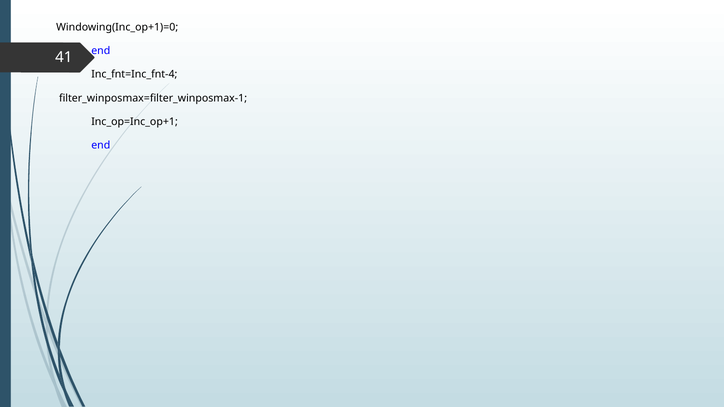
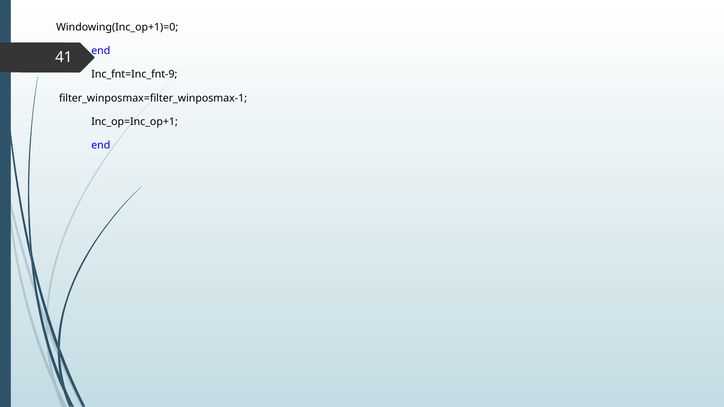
Inc_fnt=Inc_fnt-4: Inc_fnt=Inc_fnt-4 -> Inc_fnt=Inc_fnt-9 (134, 75)
